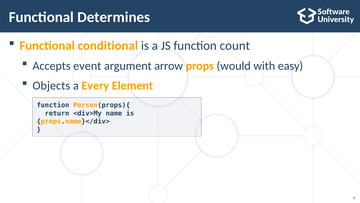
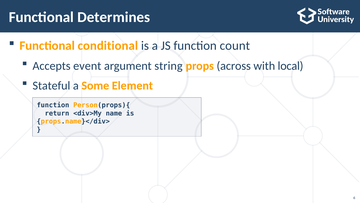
arrow: arrow -> string (169, 66)
would: would -> across (234, 66)
easy: easy -> local (291, 66)
Objects: Objects -> Stateful (51, 85)
Every: Every -> Some (95, 85)
